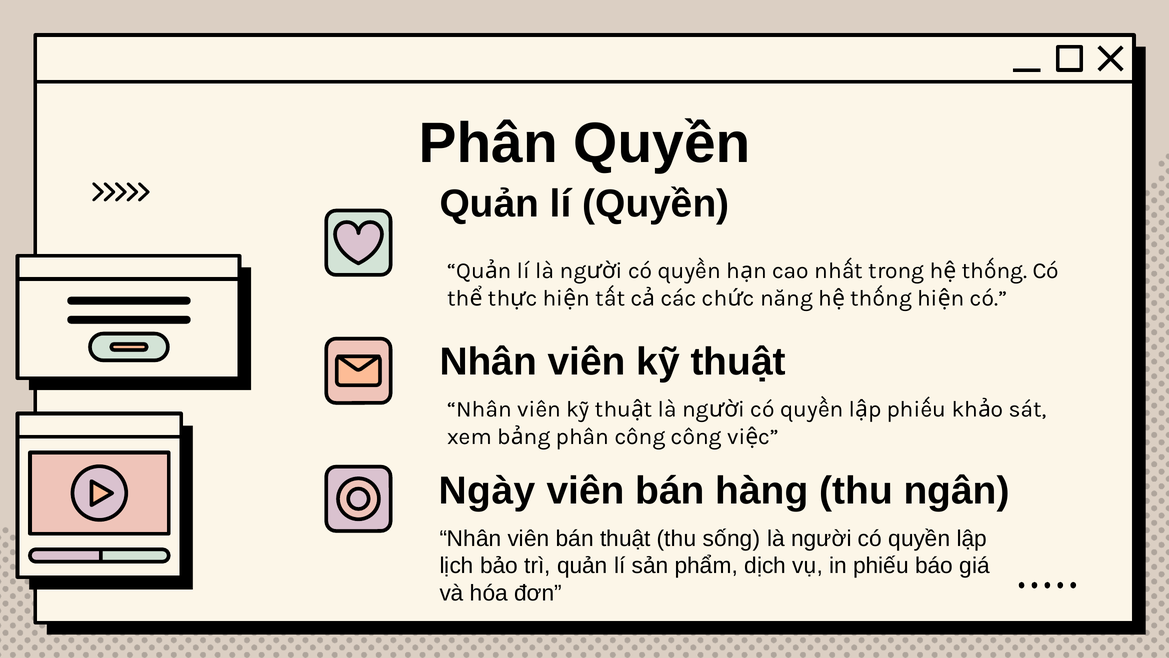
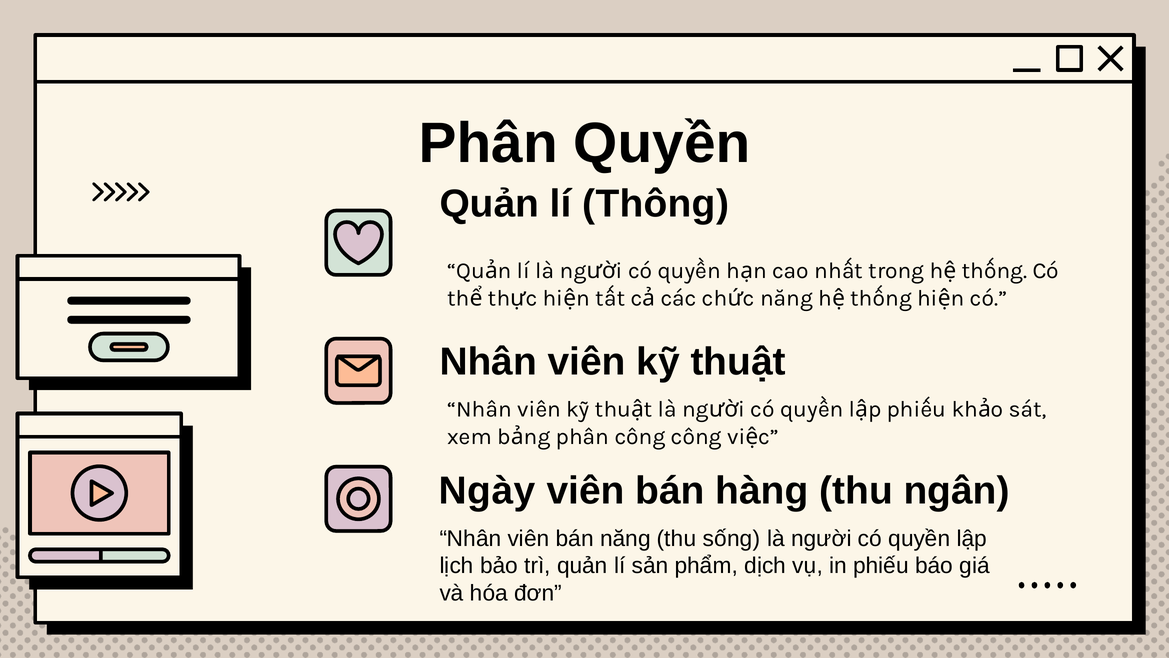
lí Quyền: Quyền -> Thông (656, 204)
bán thuật: thuật -> năng (625, 538)
